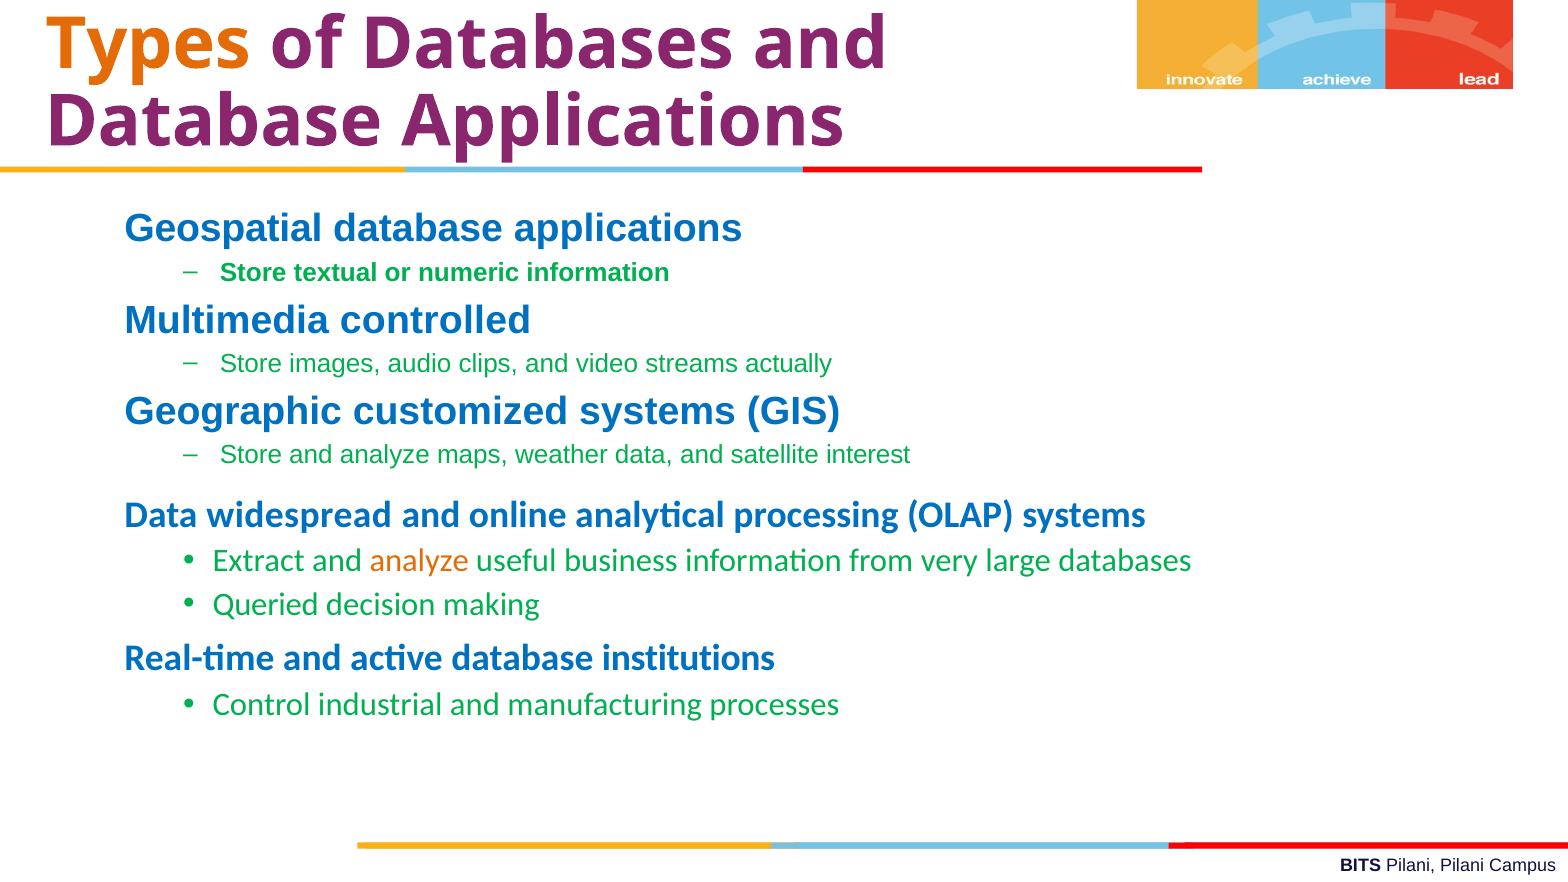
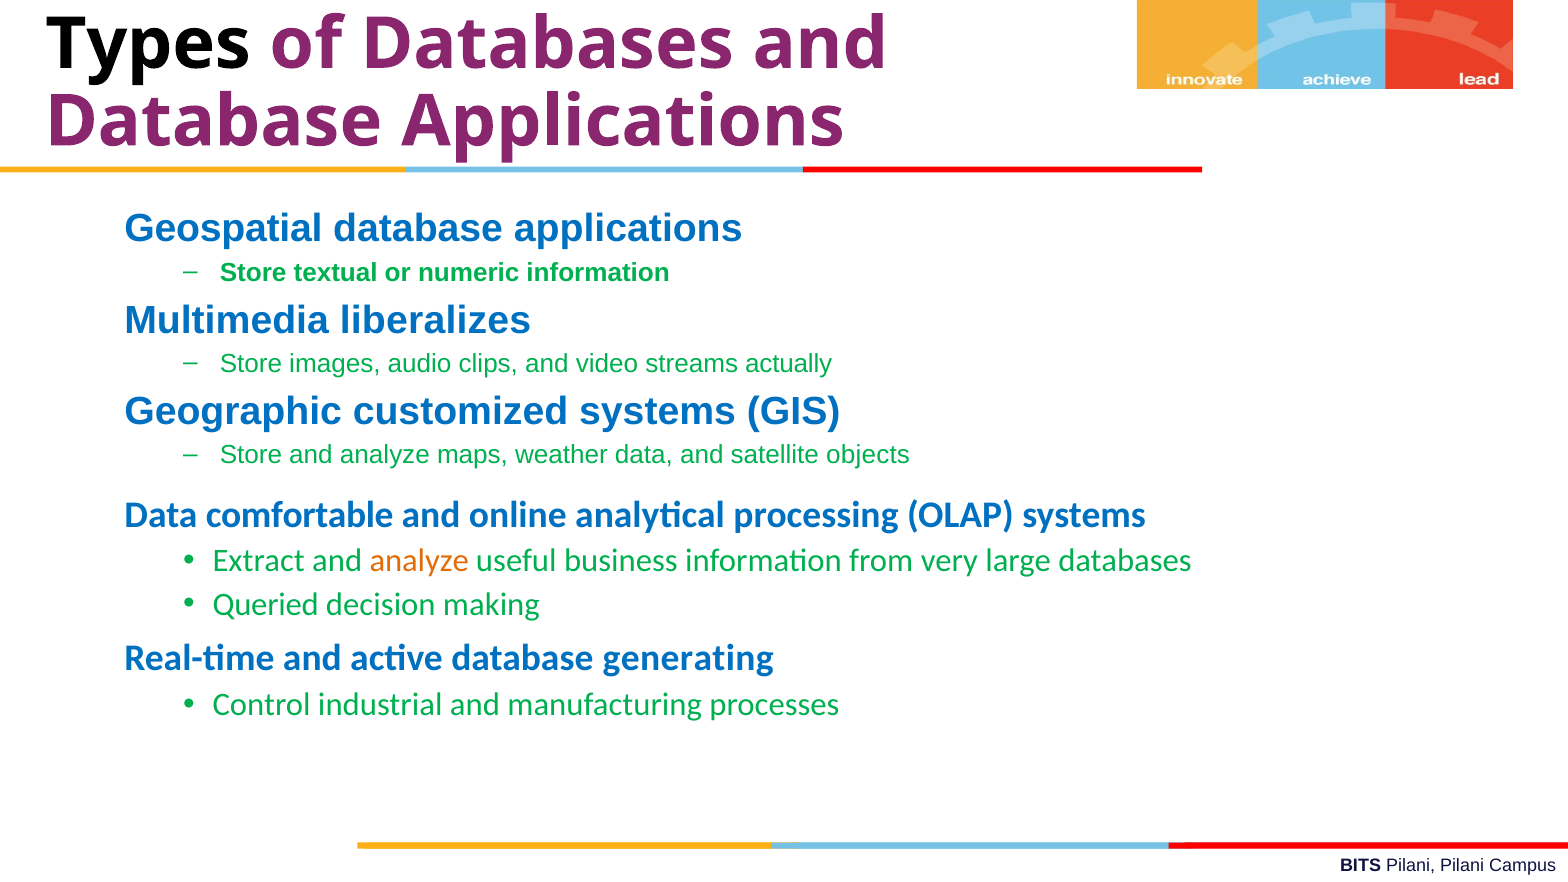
Types colour: orange -> black (148, 44)
controlled: controlled -> liberalizes (436, 320)
interest: interest -> objects (868, 455)
widespread: widespread -> comfortable (300, 515)
institutions: institutions -> generating (688, 659)
